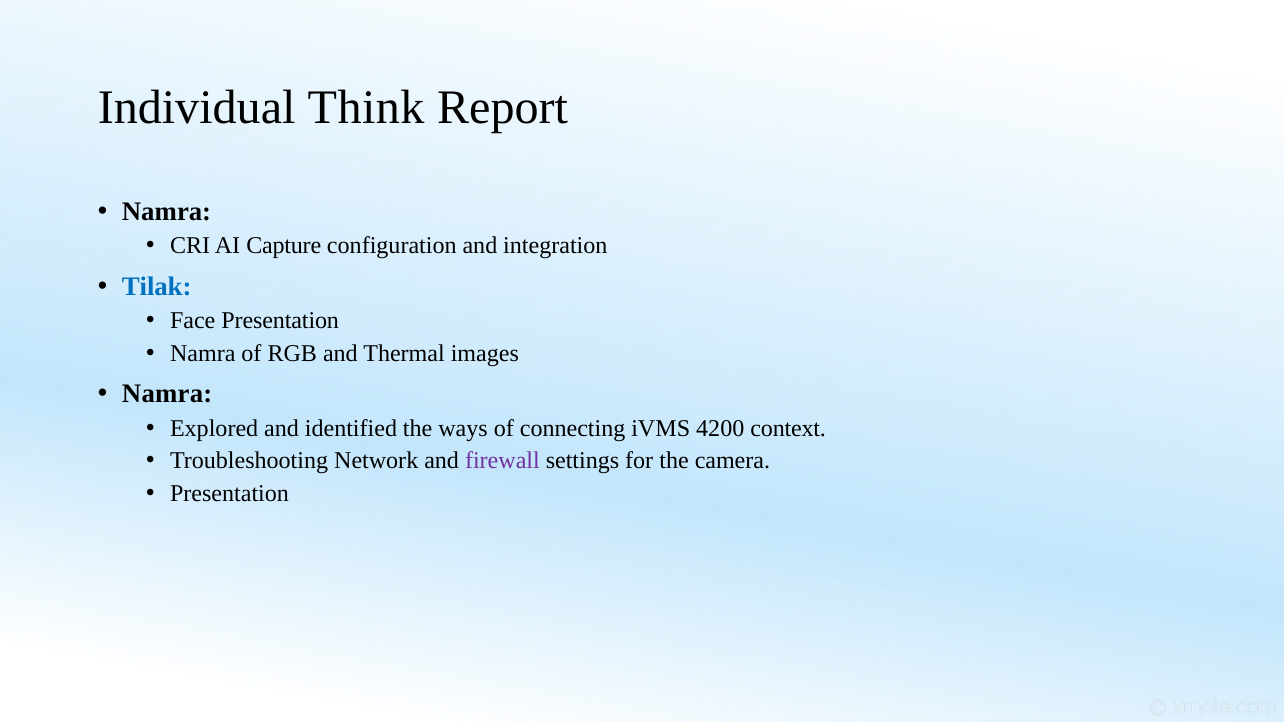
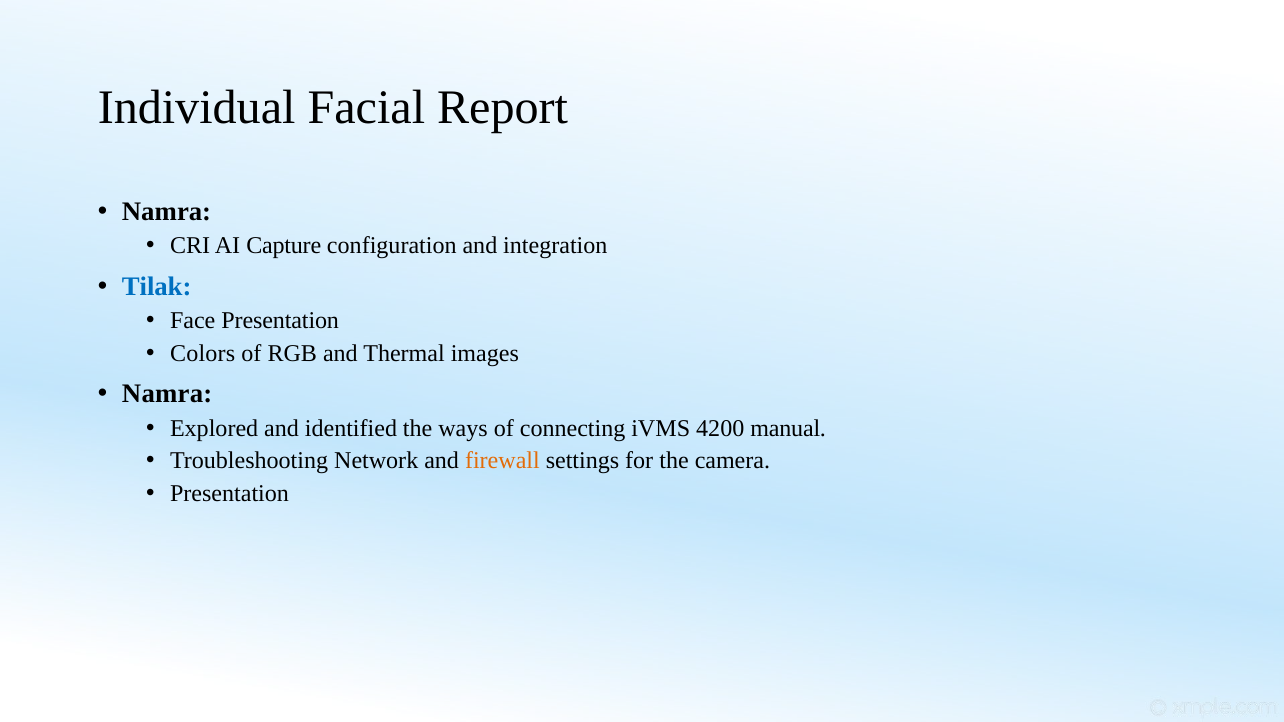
Think: Think -> Facial (366, 108)
Namra: Namra -> Colors (203, 353)
context: context -> manual (788, 428)
firewall colour: purple -> orange (502, 461)
